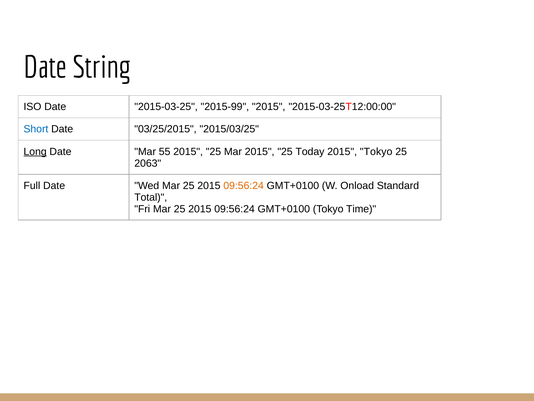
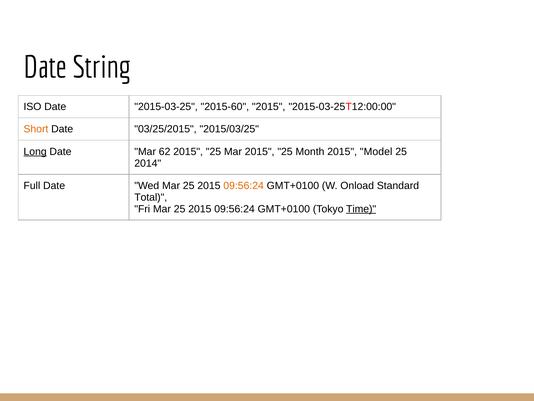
2015-99: 2015-99 -> 2015-60 (225, 107)
Short colour: blue -> orange (36, 129)
55: 55 -> 62 (165, 151)
Today: Today -> Month (310, 151)
2015 Tokyo: Tokyo -> Model (376, 151)
2063: 2063 -> 2014 (148, 163)
Time underline: none -> present (361, 209)
